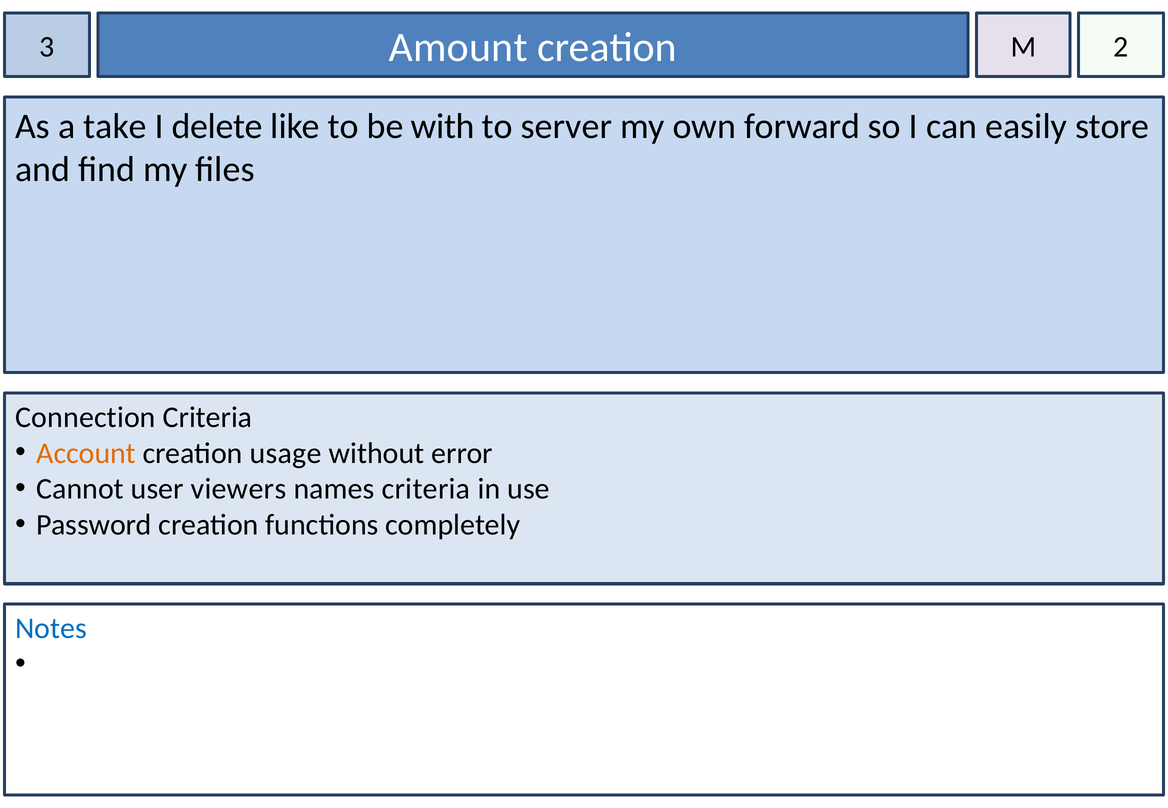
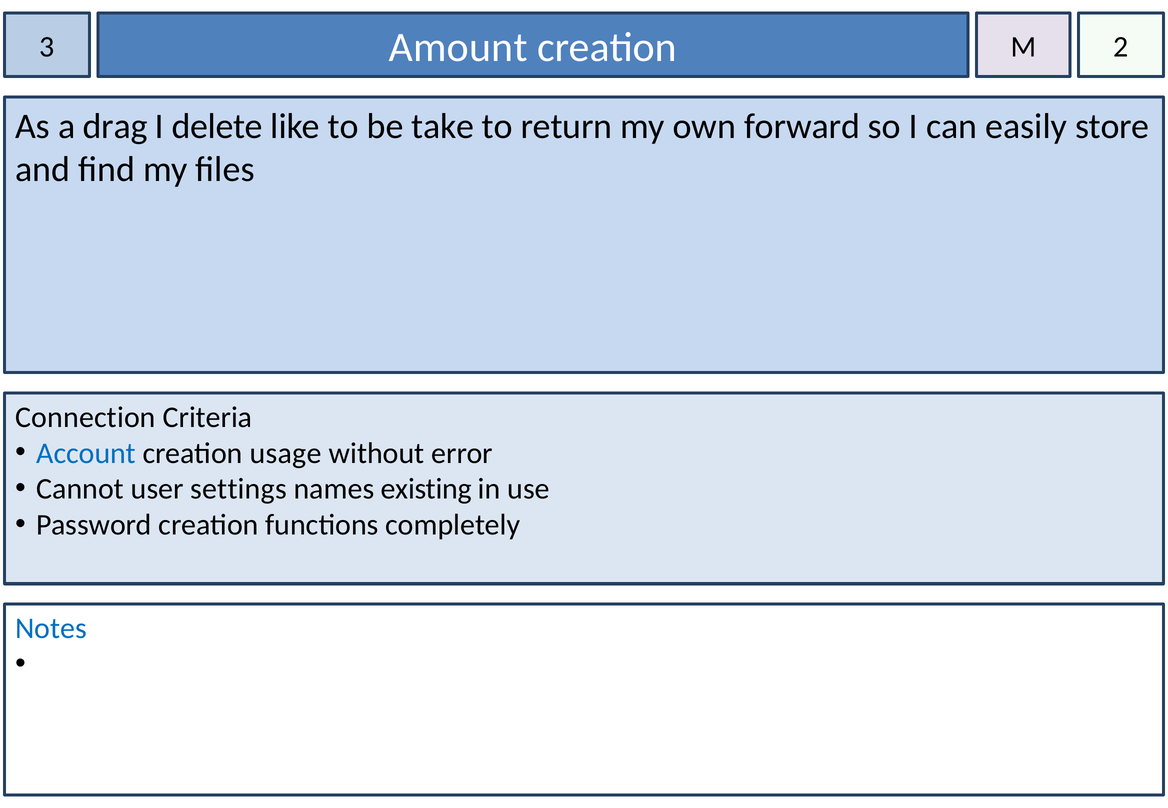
take: take -> drag (115, 126)
with: with -> take (443, 126)
server: server -> return (566, 126)
Account colour: orange -> blue (86, 453)
viewers: viewers -> settings (239, 489)
names criteria: criteria -> existing (426, 489)
